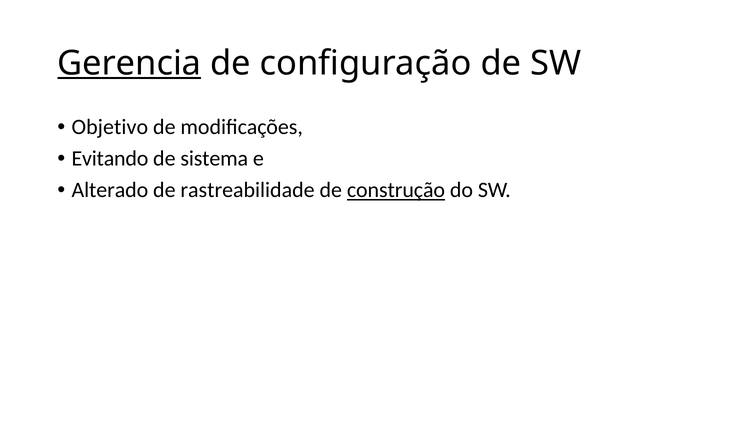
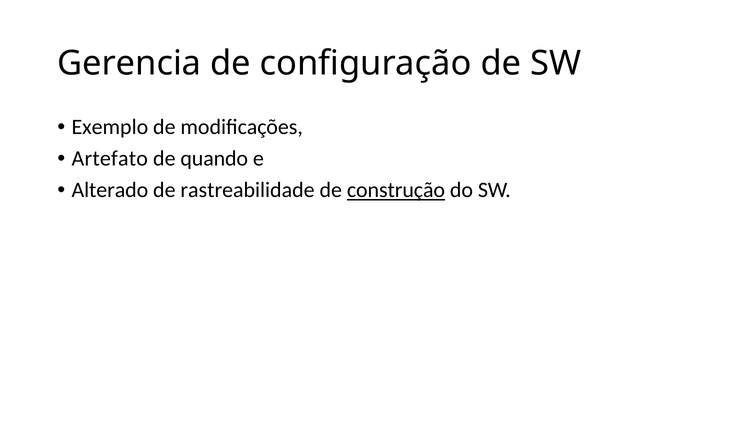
Gerencia underline: present -> none (129, 63)
Objetivo: Objetivo -> Exemplo (110, 127)
Evitando: Evitando -> Artefato (110, 159)
sistema: sistema -> quando (214, 159)
